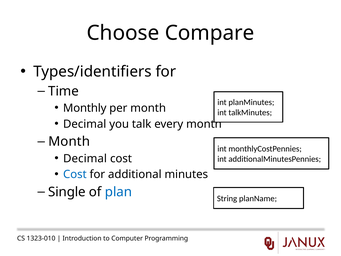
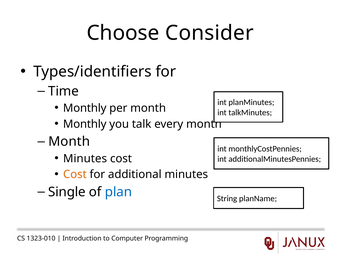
Compare: Compare -> Consider (209, 33)
Decimal: Decimal -> Monthly (85, 124)
Decimal: Decimal -> Minutes (85, 158)
Cost colour: blue -> orange (75, 174)
